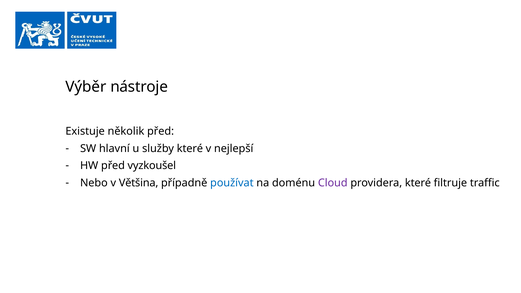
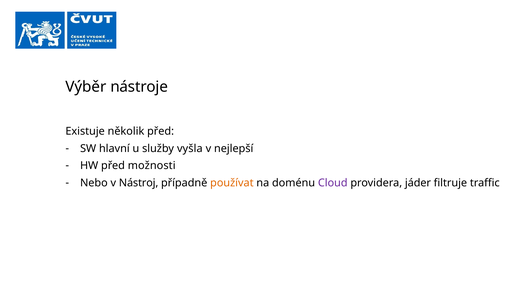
služby které: které -> vyšla (190, 149)
vyzkoušel: vyzkoušel -> možnosti (152, 166)
Většina: Většina -> Nástroj (139, 183)
používat colour: blue -> orange (232, 183)
providera které: které -> jáder (418, 183)
